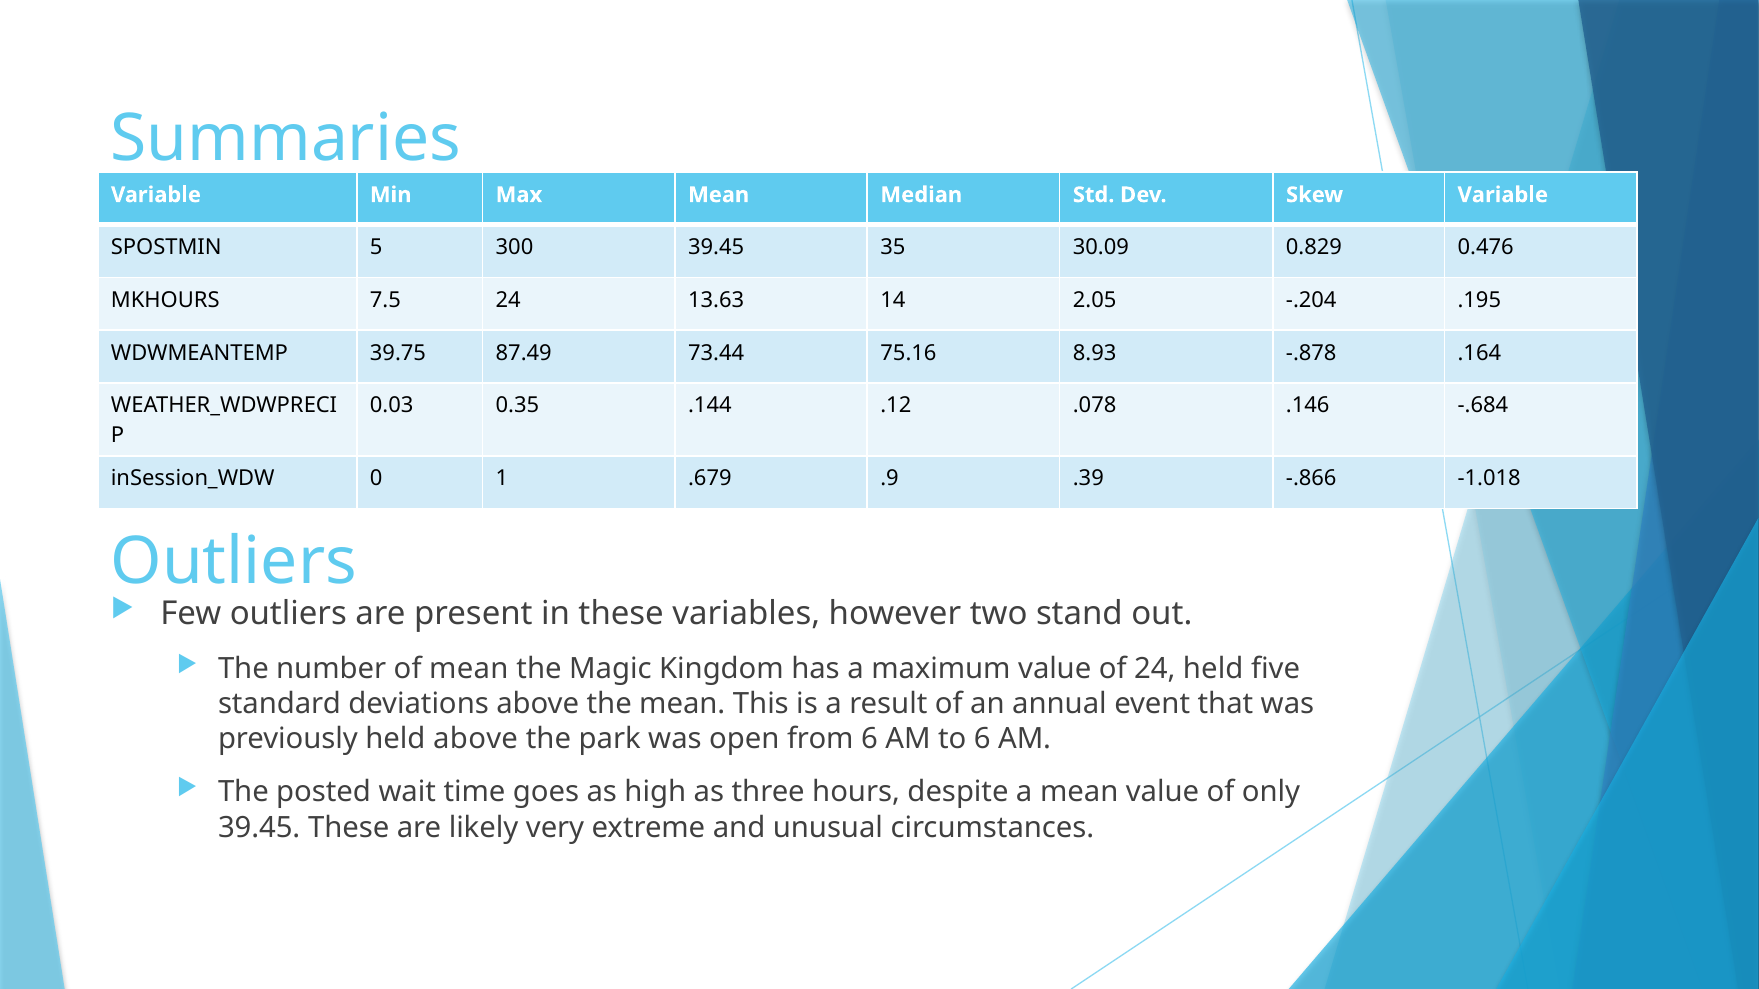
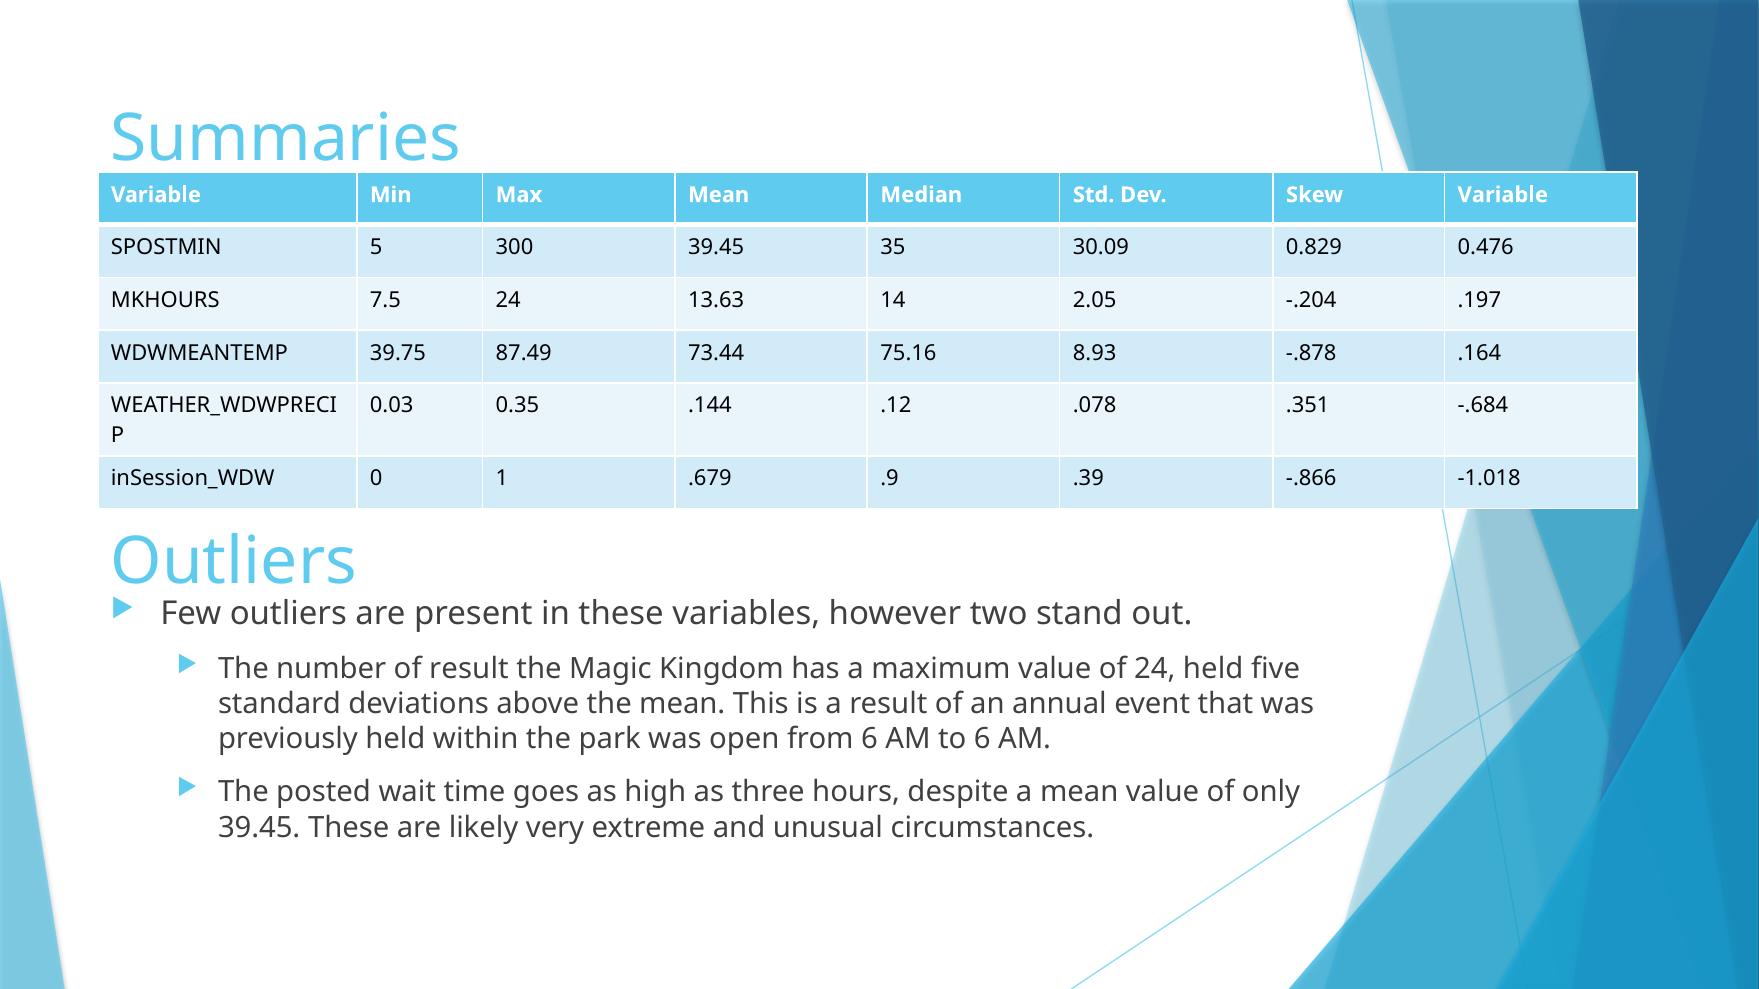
.195: .195 -> .197 (1479, 300)
.146: .146 -> .351 (1308, 406)
of mean: mean -> result (469, 669)
held above: above -> within (476, 739)
